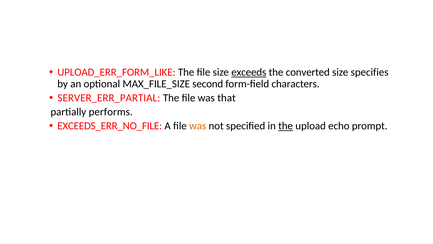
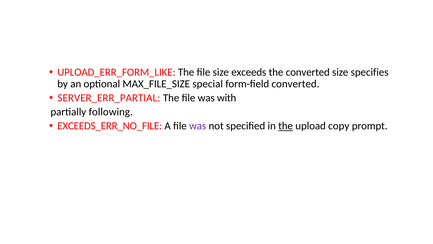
exceeds underline: present -> none (249, 72)
second: second -> special (208, 84)
form-field characters: characters -> converted (295, 84)
that: that -> with (227, 98)
performs: performs -> following (111, 112)
was colour: orange -> purple (198, 126)
echo: echo -> copy (339, 126)
